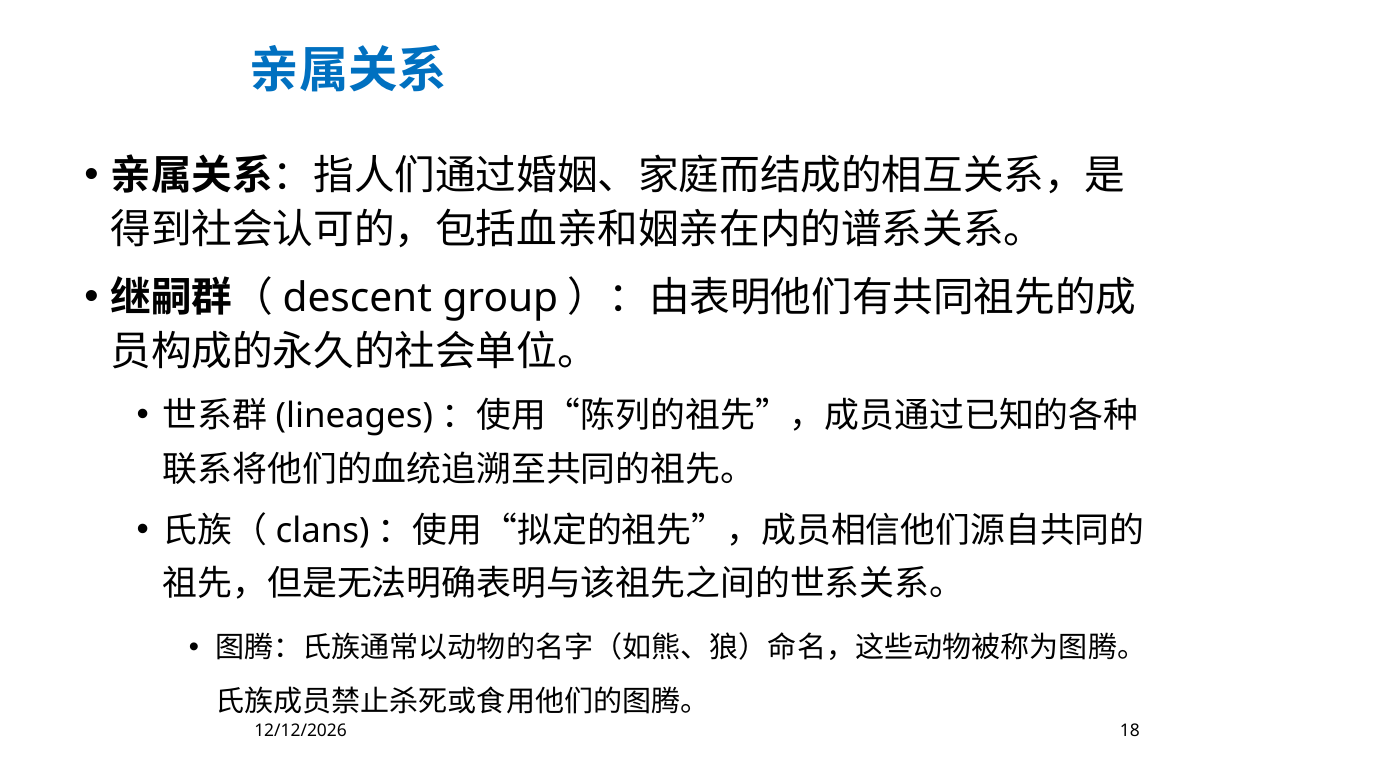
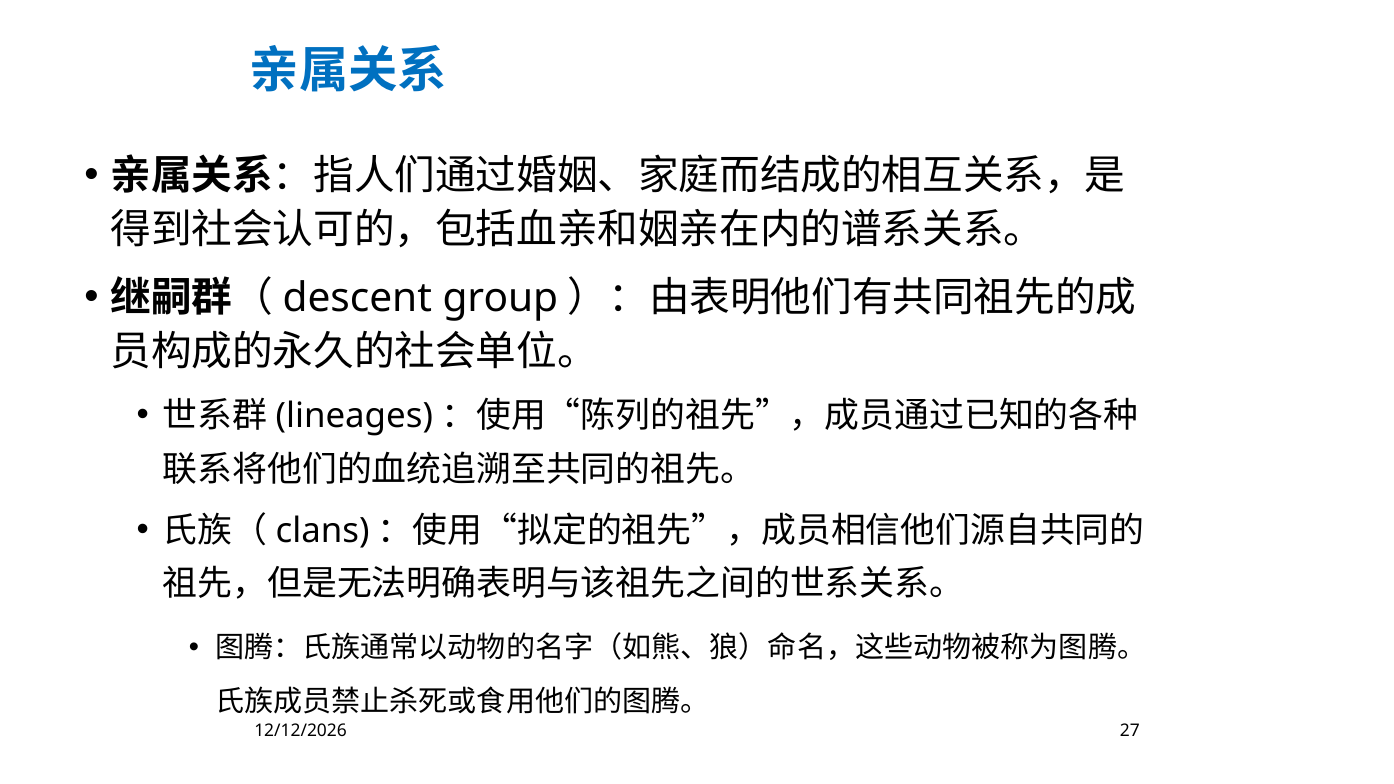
18: 18 -> 27 (1130, 731)
